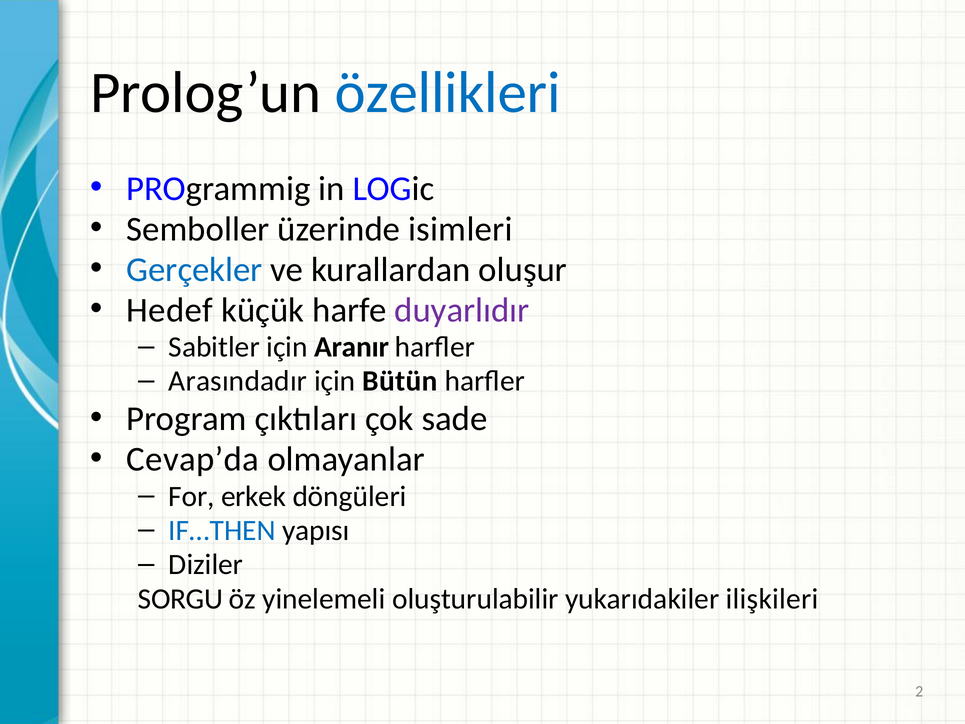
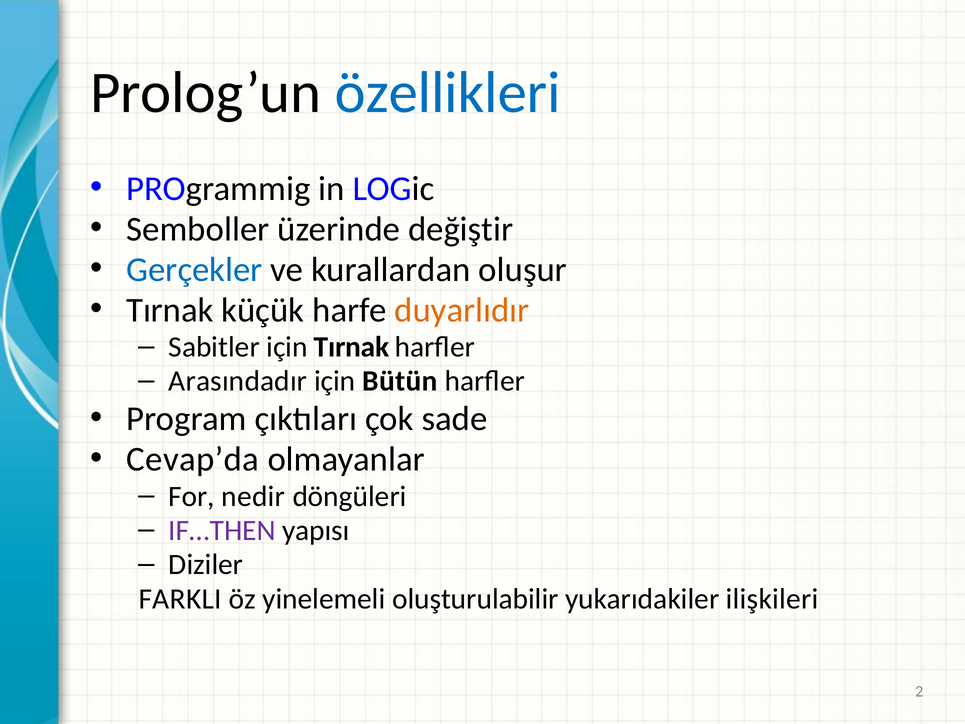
isimleri: isimleri -> değiştir (461, 229)
Hedef: Hedef -> Tırnak (170, 310)
duyarlıdır colour: purple -> orange (462, 310)
için Aranır: Aranır -> Tırnak (352, 347)
erkek: erkek -> nedir (253, 496)
IF…THEN colour: blue -> purple (222, 530)
SORGU: SORGU -> FARKLI (180, 599)
